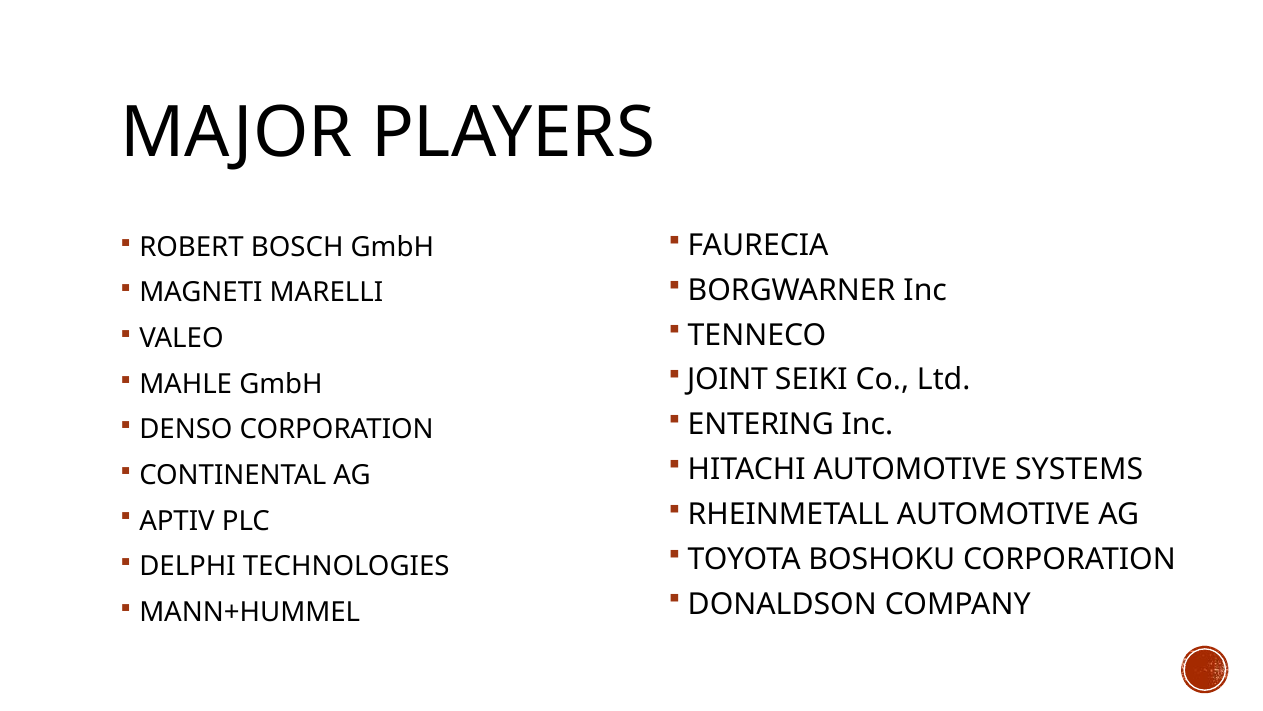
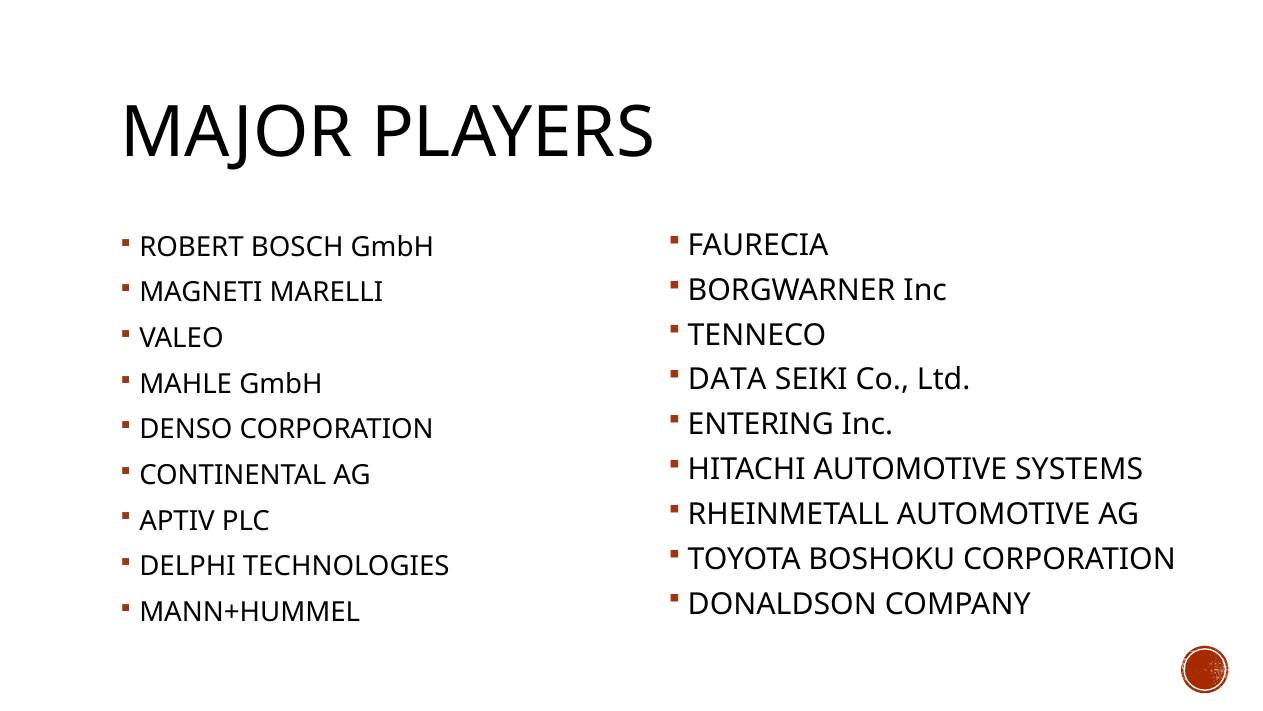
JOINT: JOINT -> DATA (727, 380)
